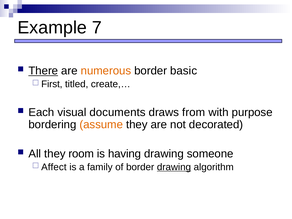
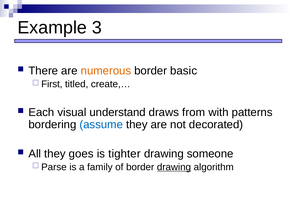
7: 7 -> 3 (97, 28)
There underline: present -> none (43, 71)
documents: documents -> understand (118, 112)
purpose: purpose -> patterns (252, 112)
assume colour: orange -> blue (101, 125)
room: room -> goes (81, 154)
having: having -> tighter (124, 154)
Affect: Affect -> Parse (54, 167)
